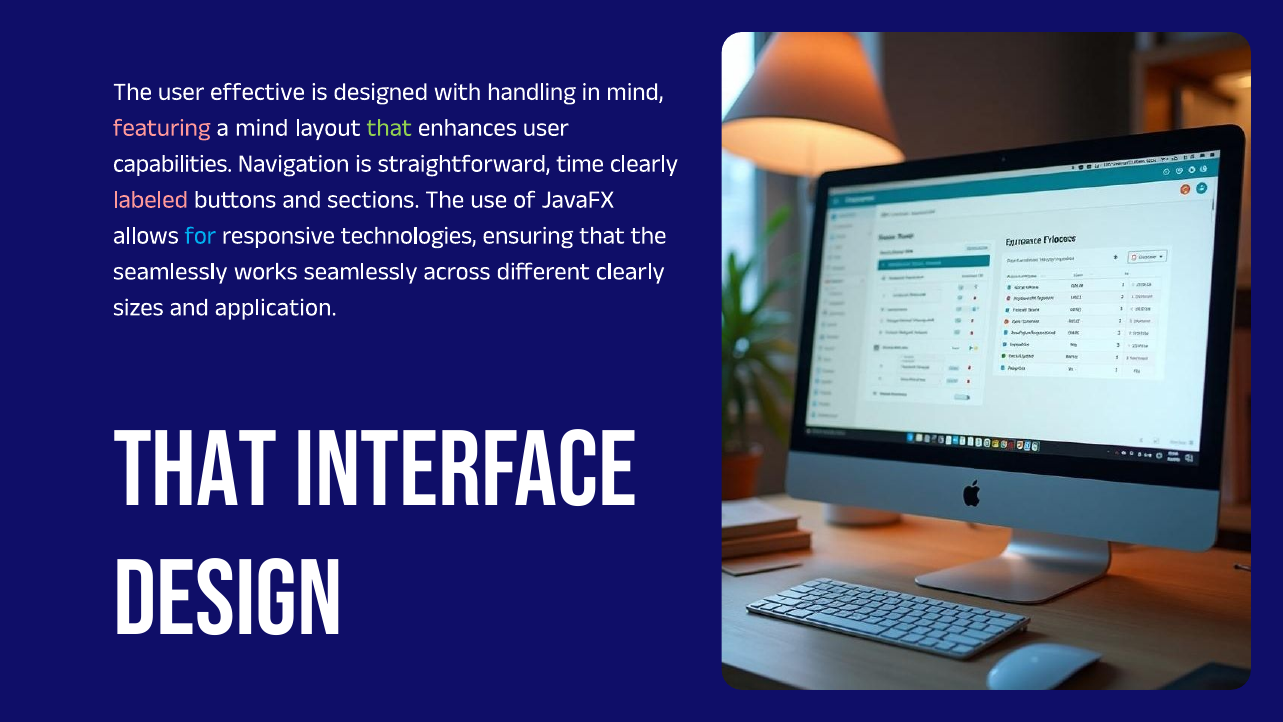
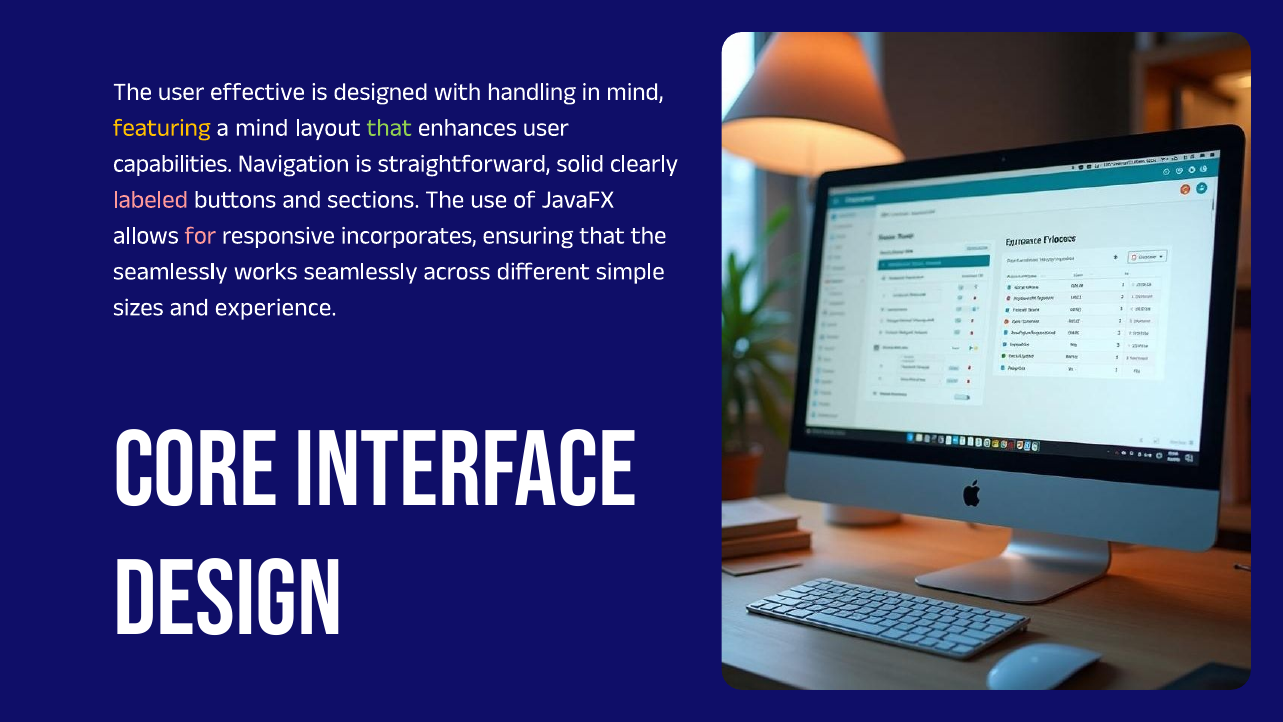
featuring colour: pink -> yellow (162, 127)
time: time -> solid (580, 163)
for colour: light blue -> pink (200, 235)
technologies: technologies -> incorporates (409, 235)
different clearly: clearly -> simple (630, 271)
application: application -> experience (276, 307)
That: That -> Core (195, 470)
